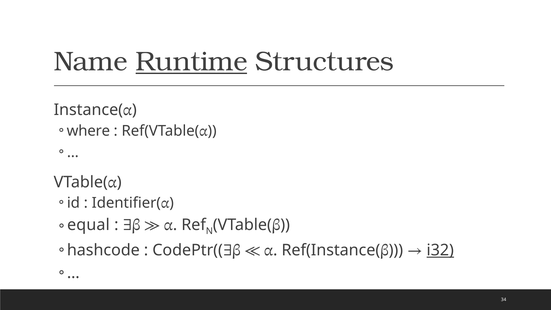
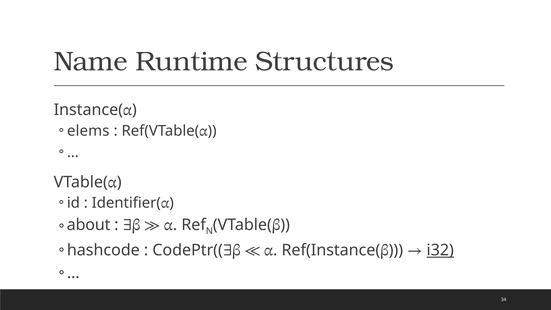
Runtime underline: present -> none (191, 62)
where: where -> elems (88, 131)
equal: equal -> about (89, 225)
